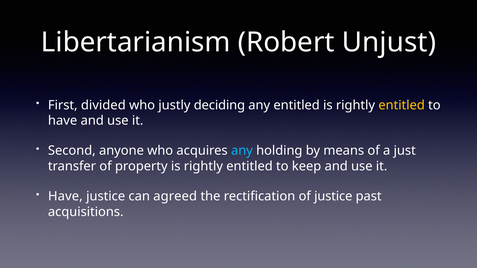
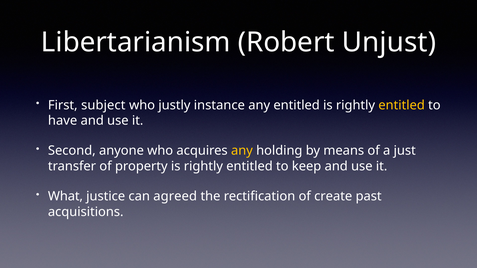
divided: divided -> subject (103, 105)
deciding: deciding -> instance (219, 105)
any colour: light blue -> yellow (242, 151)
Have: Have -> What (65, 197)
of justice: justice -> create (333, 197)
